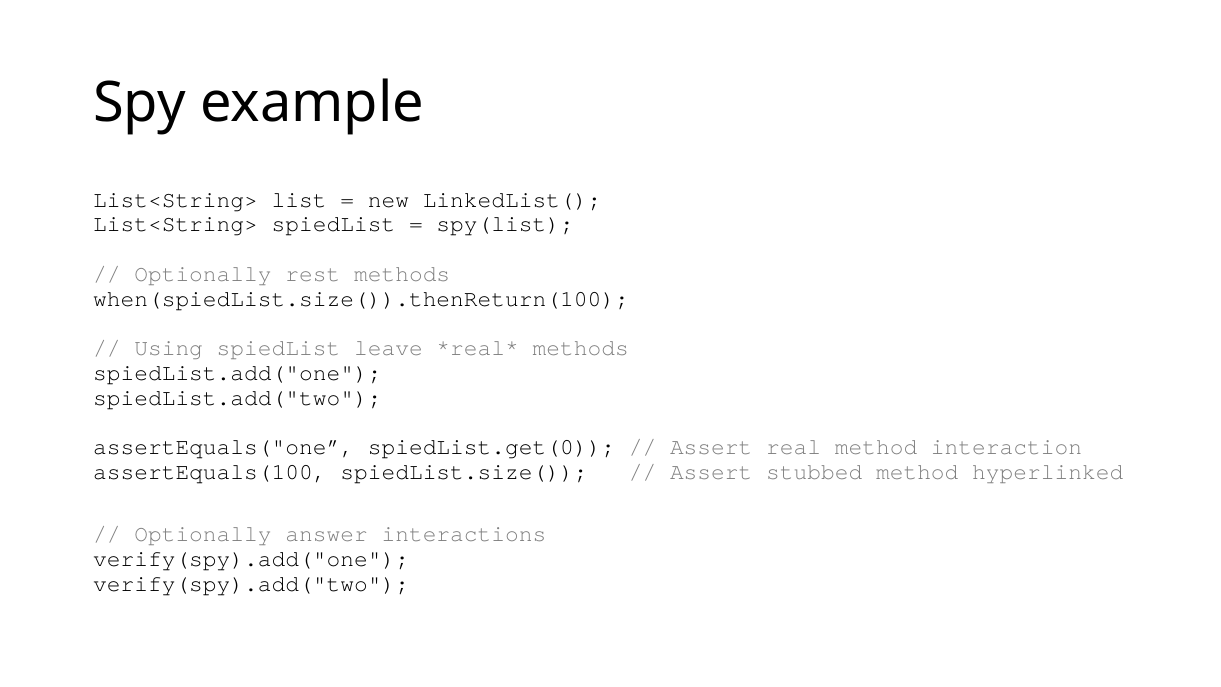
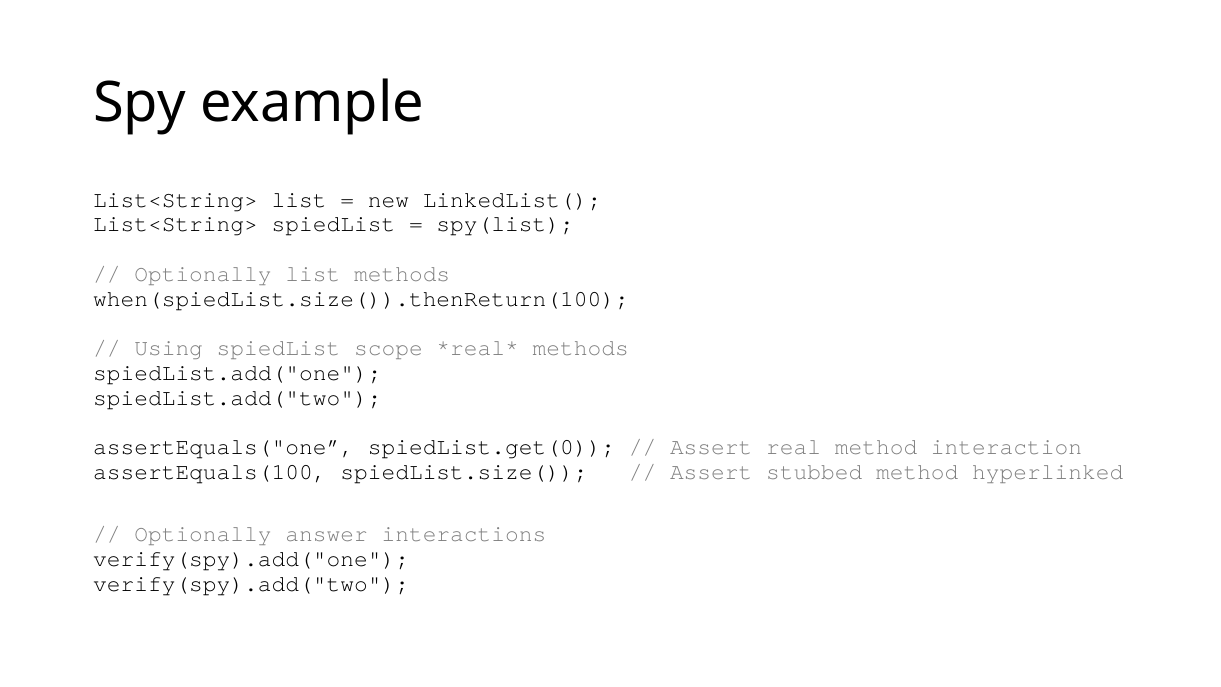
Optionally rest: rest -> list (313, 274)
leave: leave -> scope (388, 348)
